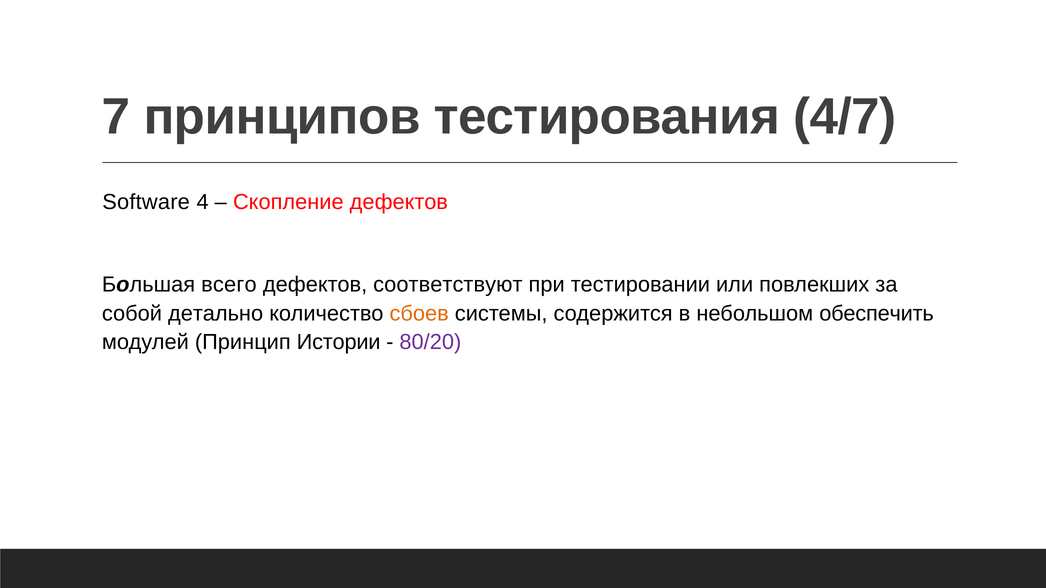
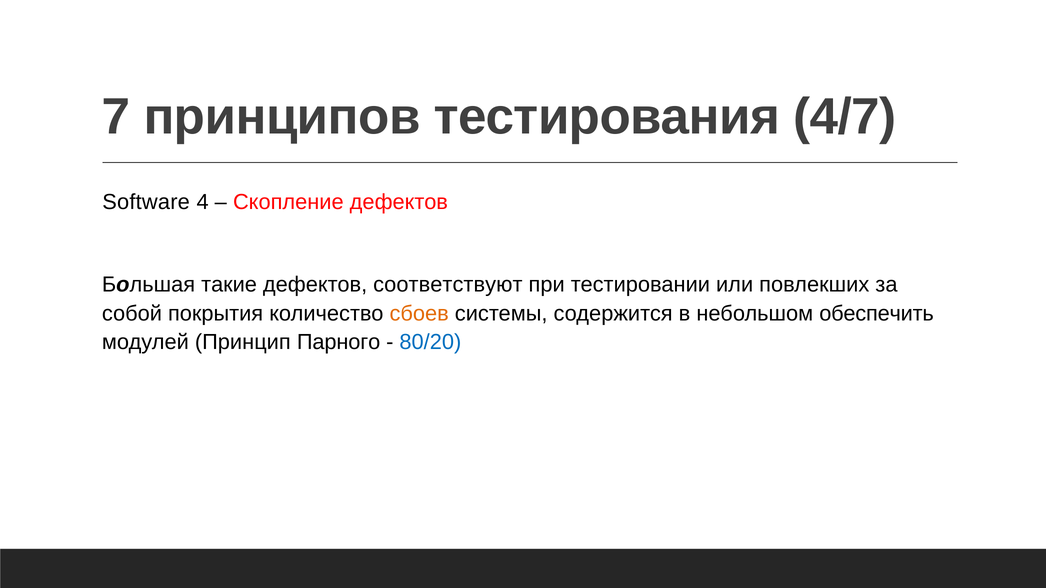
всего: всего -> такие (229, 285)
детально: детально -> покрытия (216, 314)
Истории: Истории -> Парного (339, 342)
80/20 colour: purple -> blue (430, 342)
